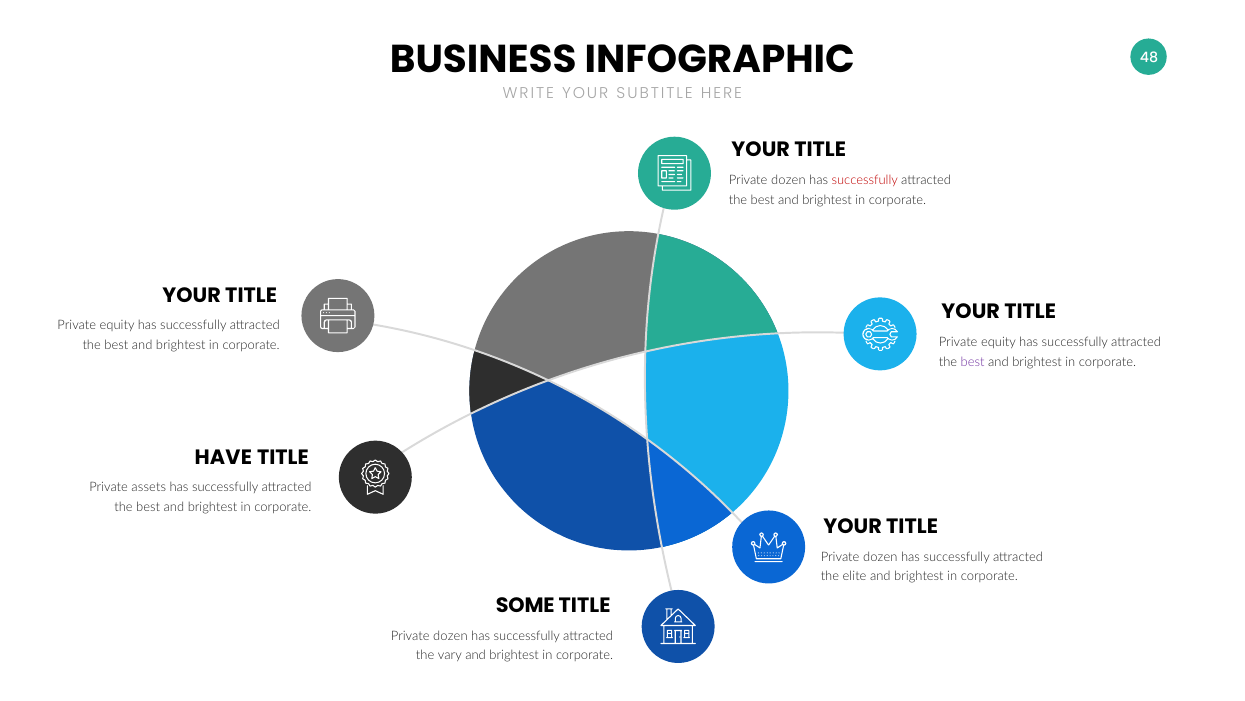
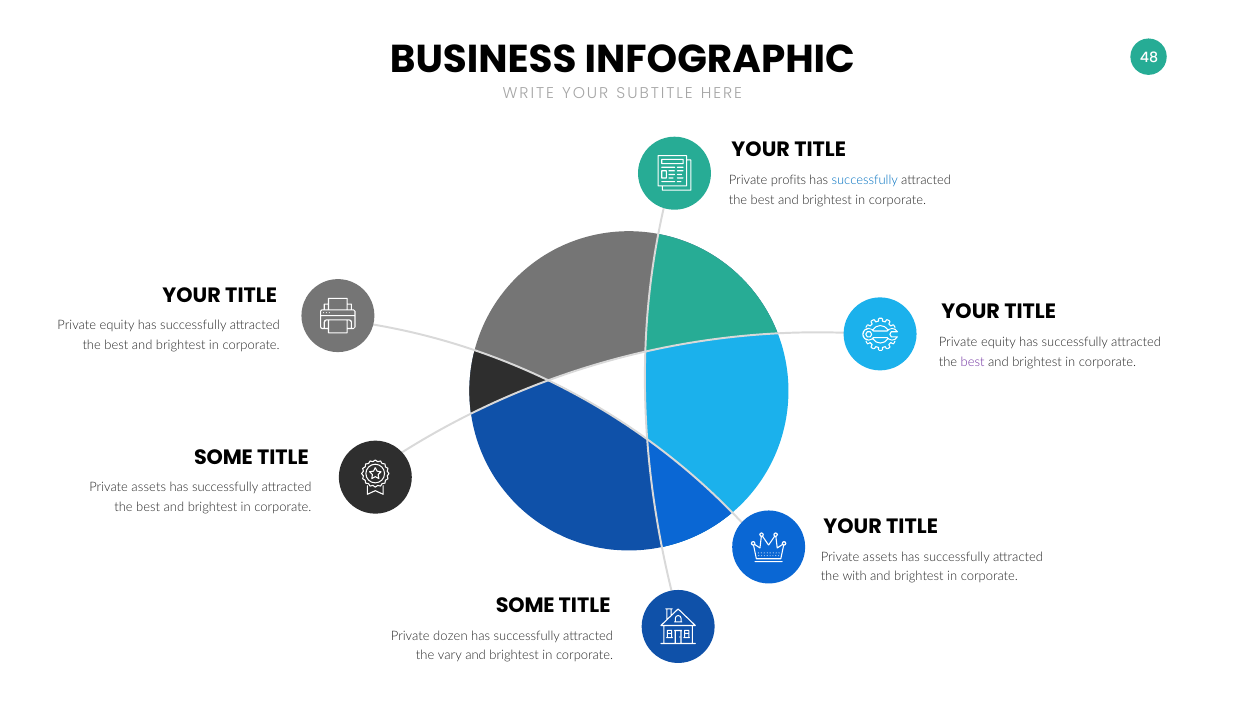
dozen: dozen -> profits (789, 180)
successfully colour: red -> blue (865, 180)
HAVE: HAVE -> SOME (224, 457)
dozen: dozen -> assets (880, 557)
elite: elite -> with (855, 576)
